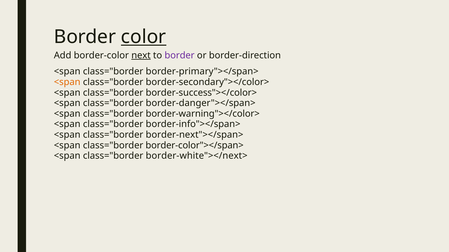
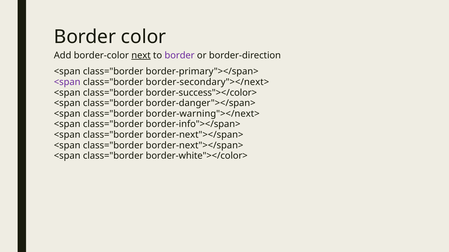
color underline: present -> none (144, 37)
<span colour: orange -> purple (67, 82)
border-secondary"></color>: border-secondary"></color> -> border-secondary"></next> (207, 82)
border-warning"></color>: border-warning"></color> -> border-warning"></next> (203, 114)
border-color"></span>: border-color"></span> -> border-next"></span> (195, 146)
border-white"></next>: border-white"></next> -> border-white"></color> (197, 156)
